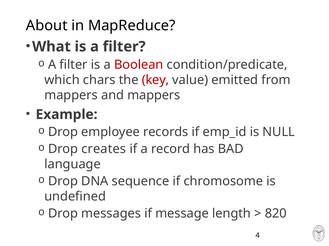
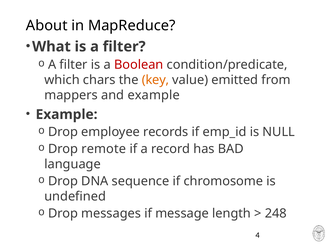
key colour: red -> orange (155, 80)
and mappers: mappers -> example (154, 95)
creates: creates -> remote (104, 149)
820: 820 -> 248 (276, 214)
